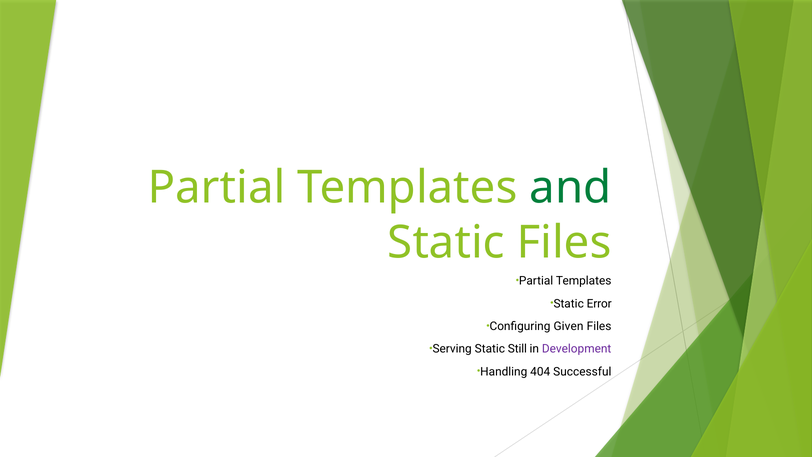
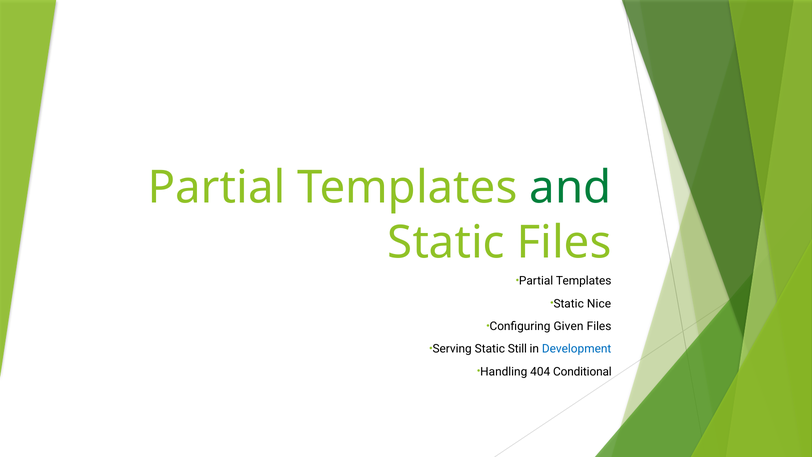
Error: Error -> Nice (599, 303)
Development colour: purple -> blue (577, 349)
Successful: Successful -> Conditional (582, 371)
